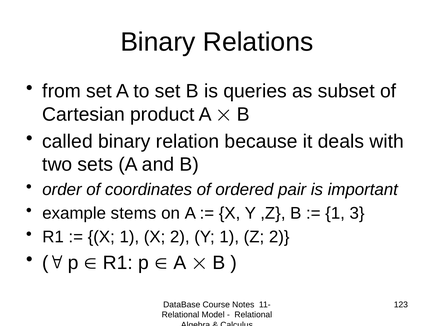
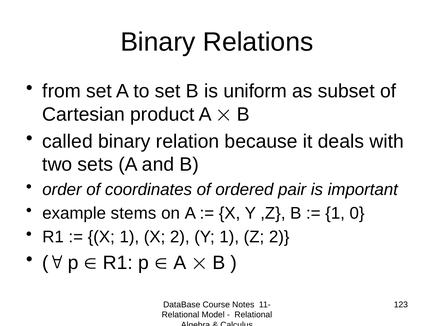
queries: queries -> uniform (255, 91)
3: 3 -> 0 (357, 213)
